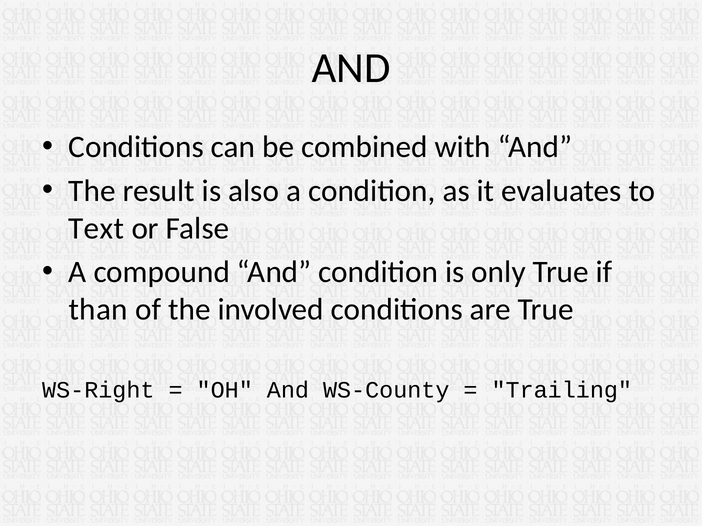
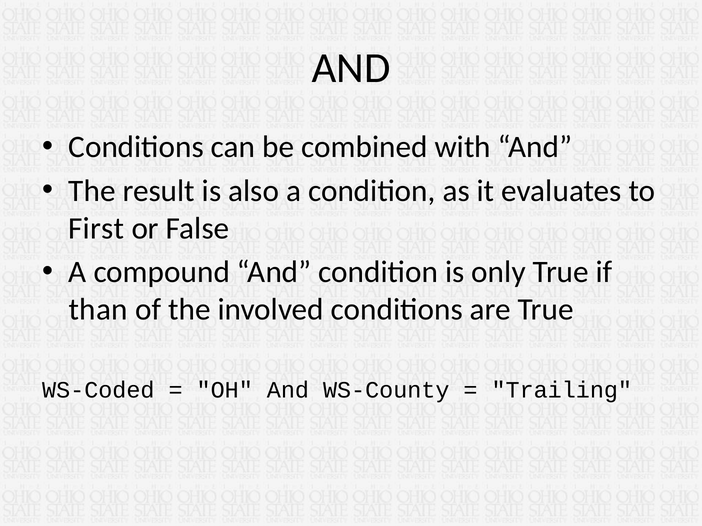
Text: Text -> First (96, 228)
WS-Right: WS-Right -> WS-Coded (98, 390)
